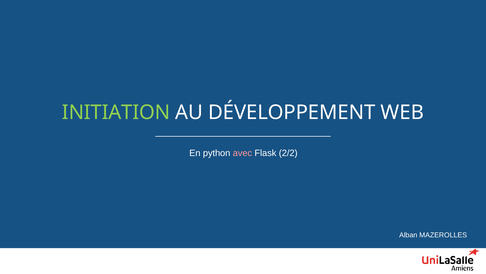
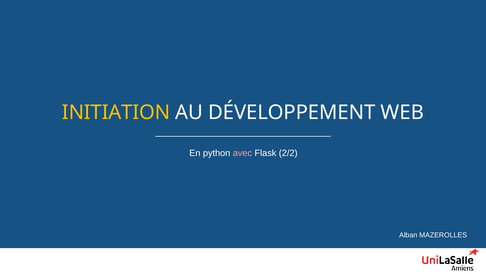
INITIATION colour: light green -> yellow (116, 112)
